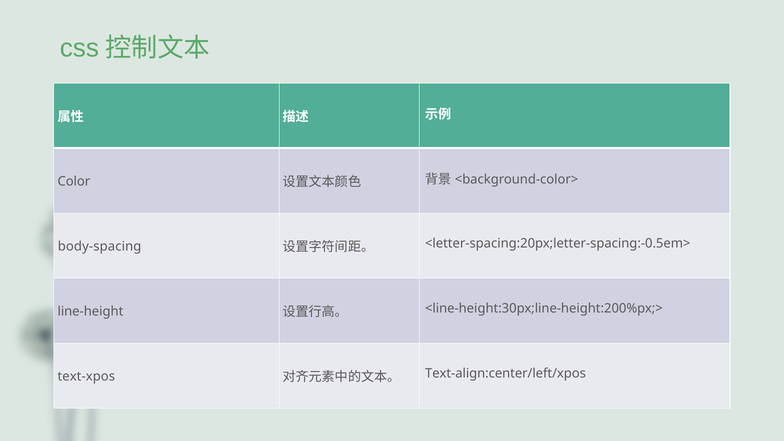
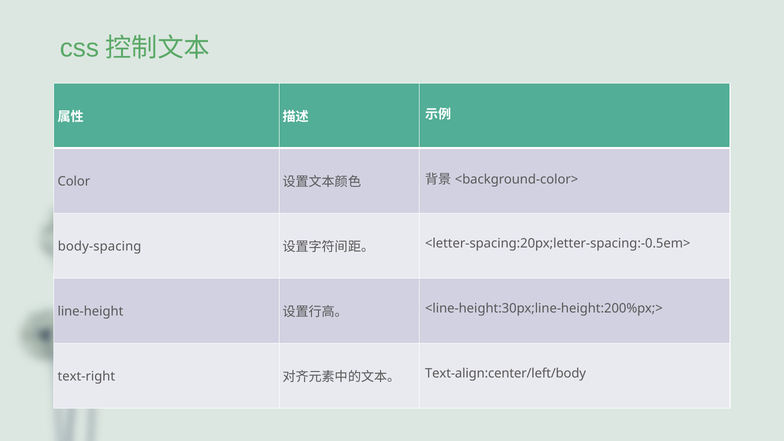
text-xpos: text-xpos -> text-right (86, 376)
Text-align:center/left/xpos: Text-align:center/left/xpos -> Text-align:center/left/body (506, 373)
